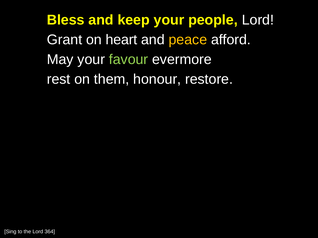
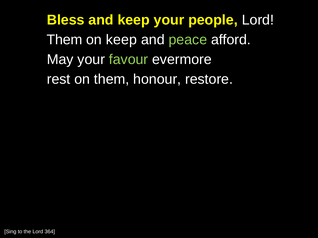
Grant: Grant -> Them (65, 40)
on heart: heart -> keep (121, 40)
peace colour: yellow -> light green (188, 40)
